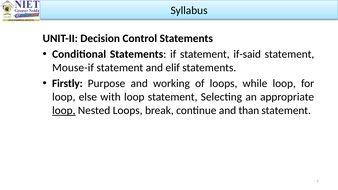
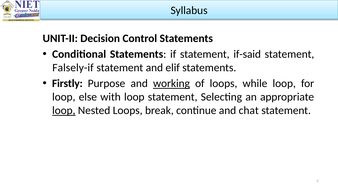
Mouse-if: Mouse-if -> Falsely-if (73, 68)
working underline: none -> present (171, 84)
than: than -> chat (249, 111)
